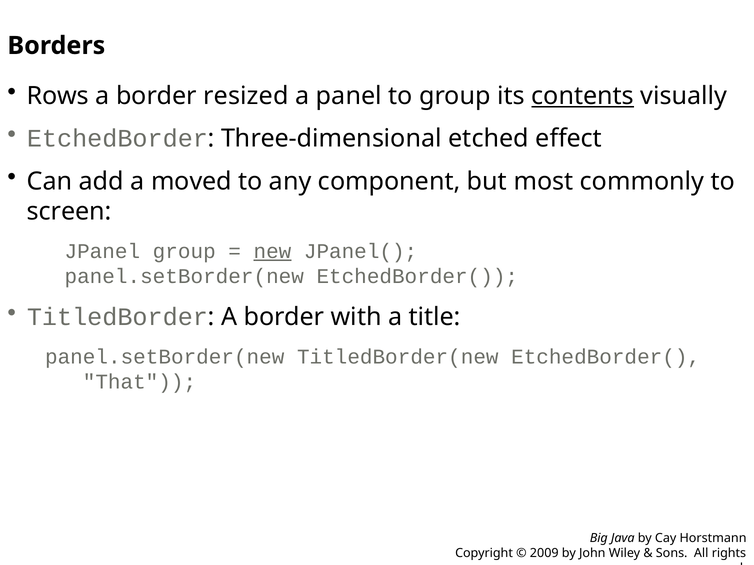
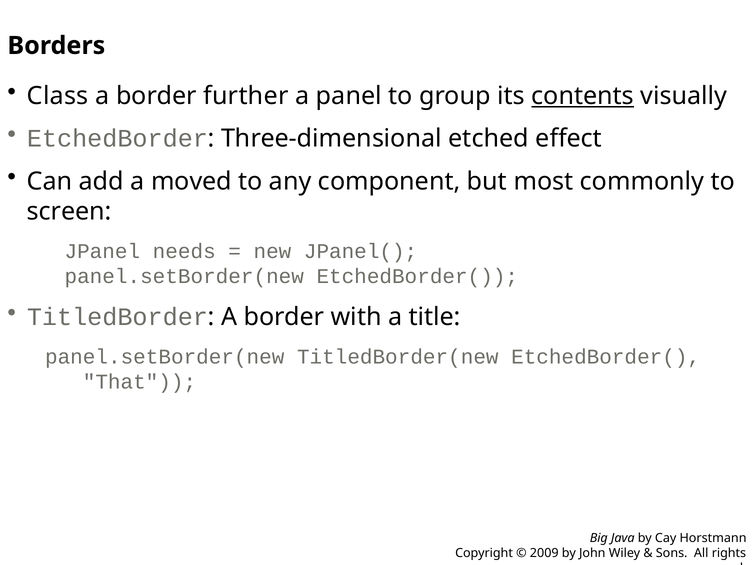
Rows: Rows -> Class (58, 96)
resized: resized -> further (246, 96)
JPanel group: group -> needs (184, 251)
new underline: present -> none (272, 251)
